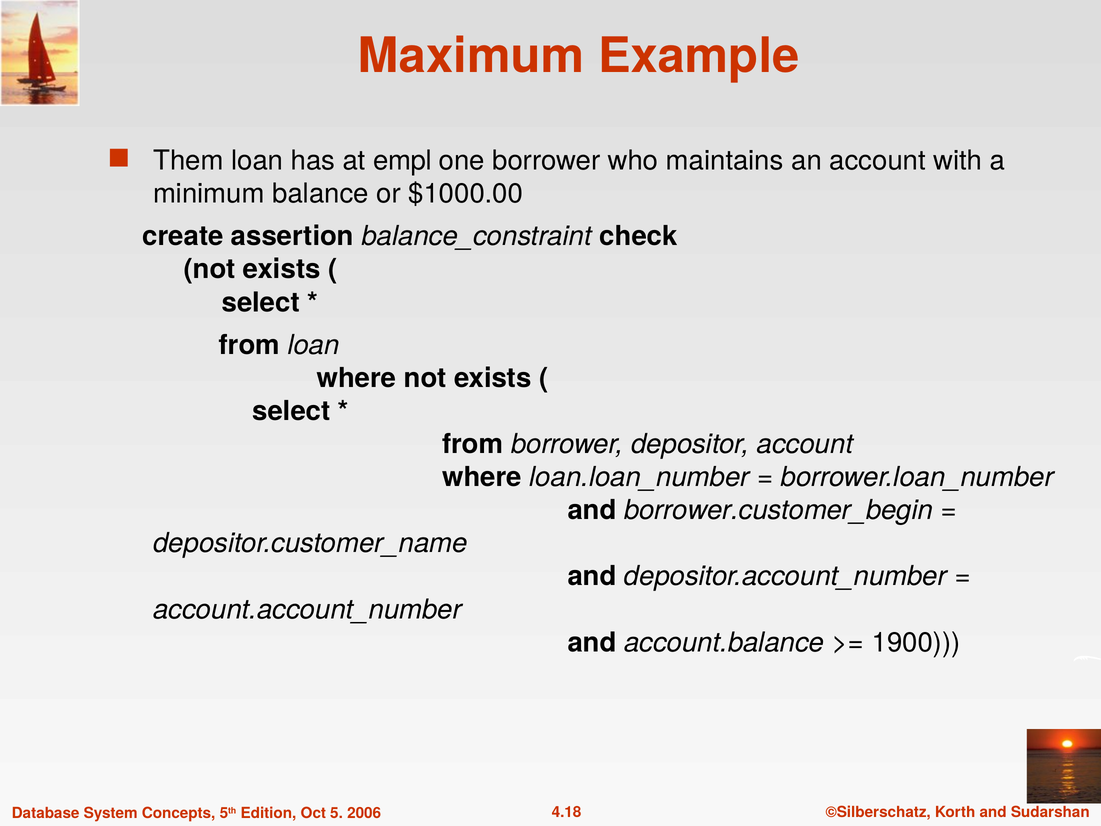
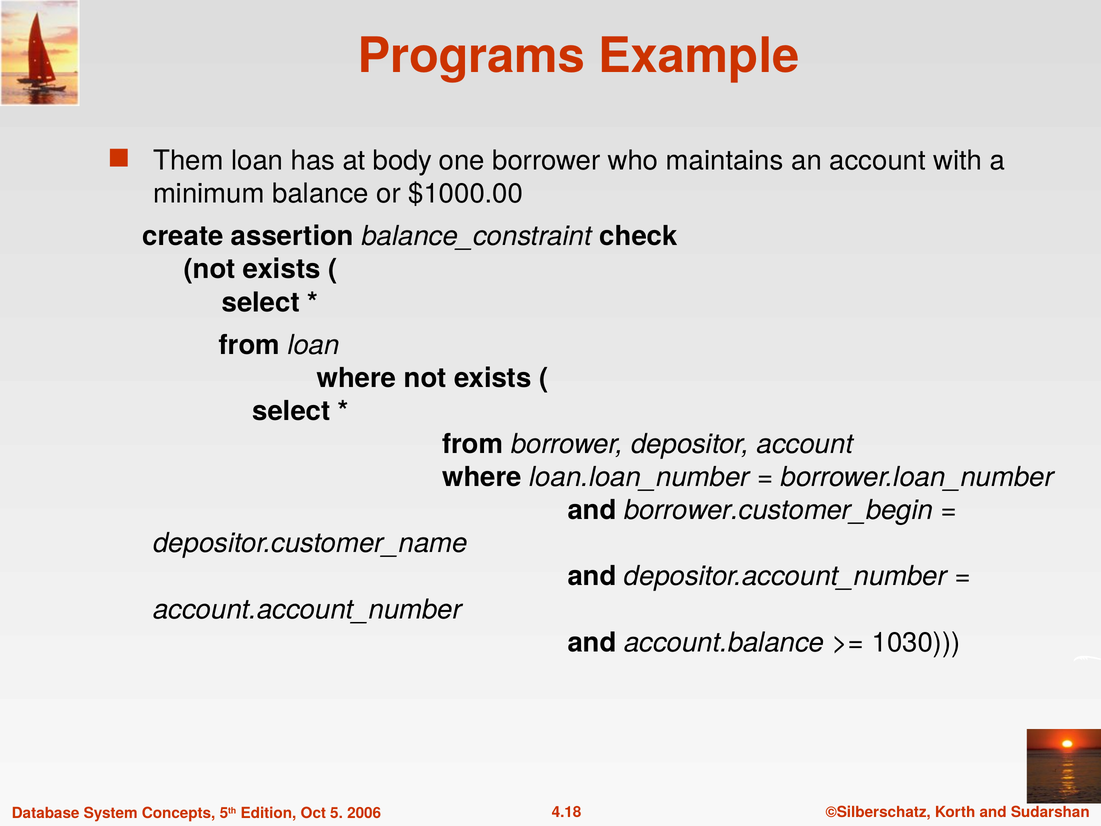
Maximum: Maximum -> Programs (471, 56)
empl: empl -> body (402, 161)
1900: 1900 -> 1030 (916, 642)
